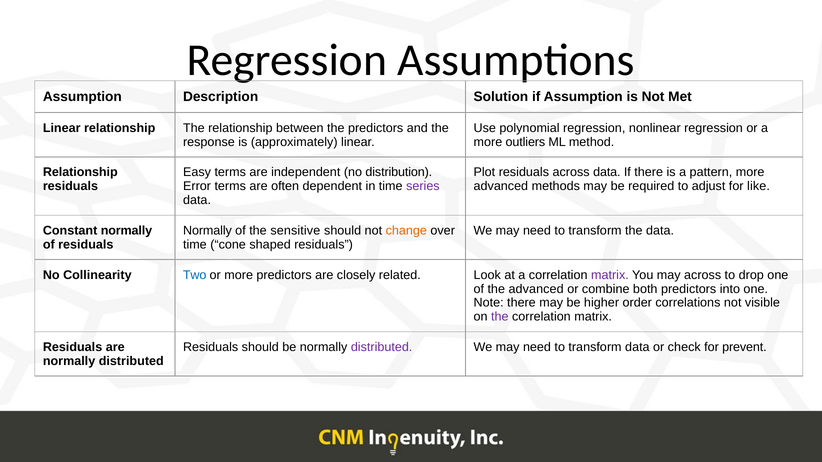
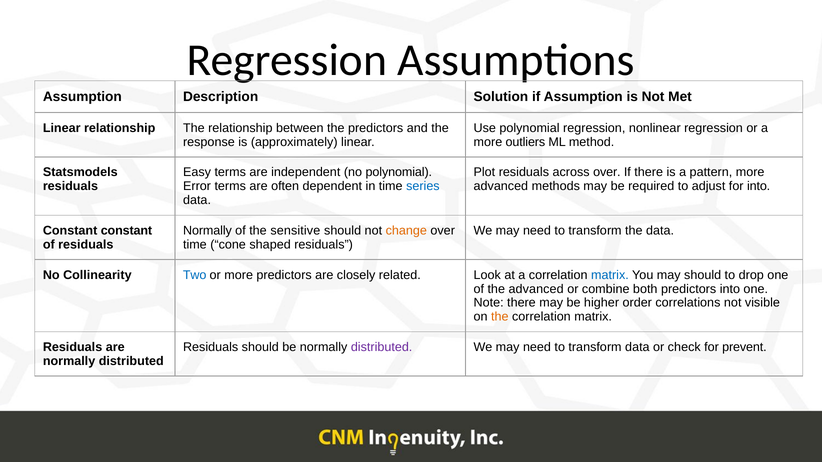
Relationship: Relationship -> Statsmodels (80, 172)
no distribution: distribution -> polynomial (399, 172)
across data: data -> over (607, 172)
series colour: purple -> blue (423, 186)
for like: like -> into (759, 186)
Constant normally: normally -> constant (126, 231)
matrix colour: purple -> blue (610, 275)
may across: across -> should (703, 275)
the colour: purple -> orange (500, 317)
